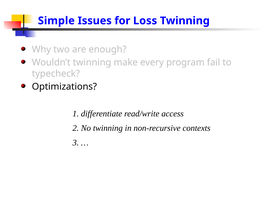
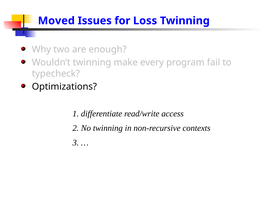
Simple: Simple -> Moved (56, 21)
